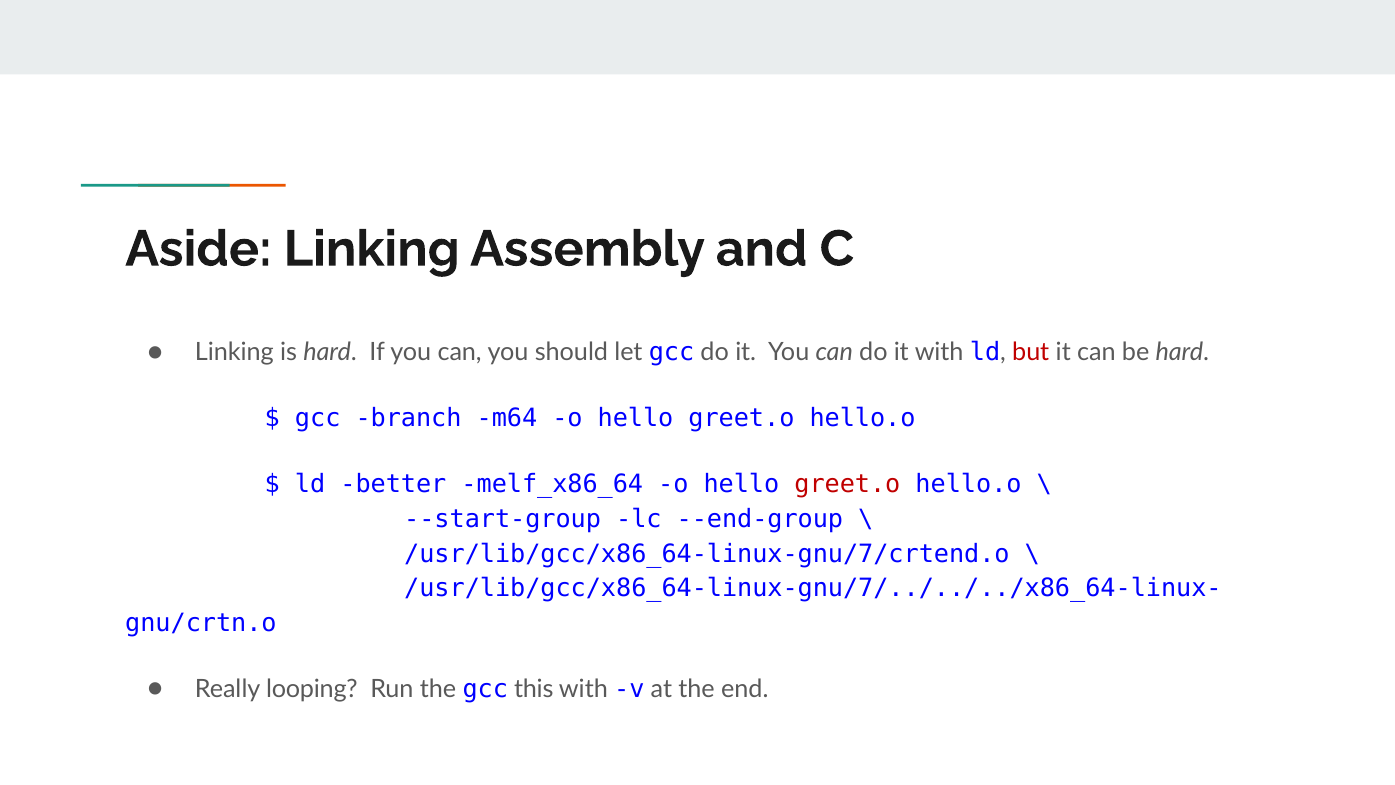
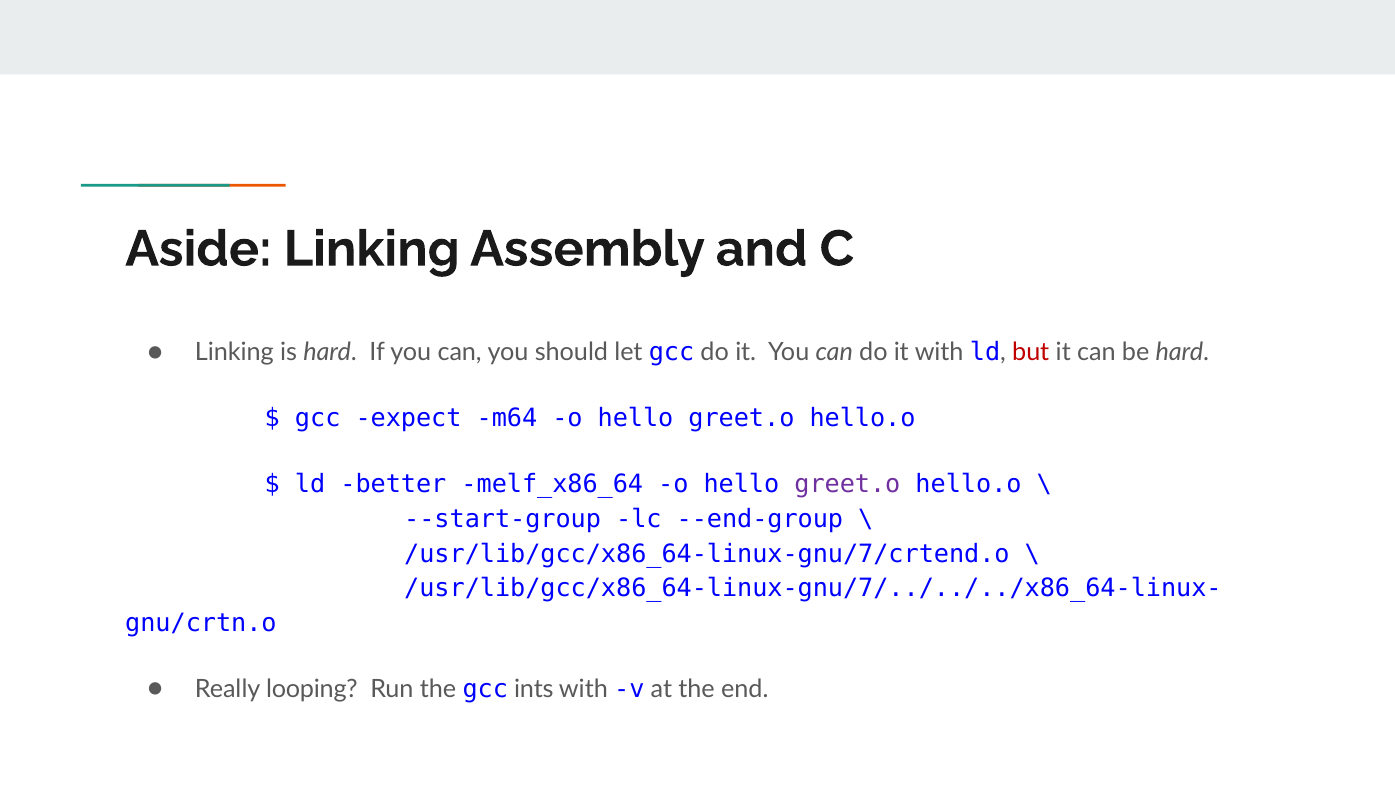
branch: branch -> expect (409, 418)
greet.o colour: red -> purple (847, 484)
this: this -> ints (534, 689)
